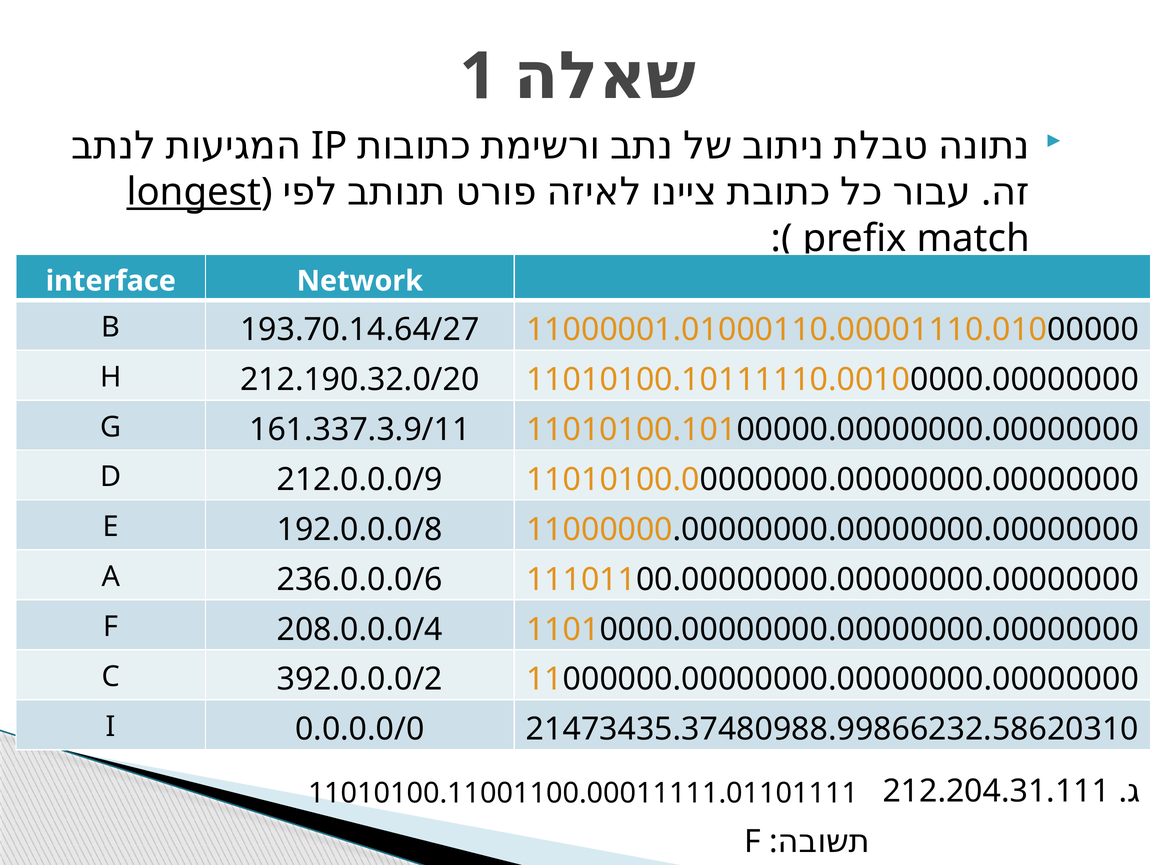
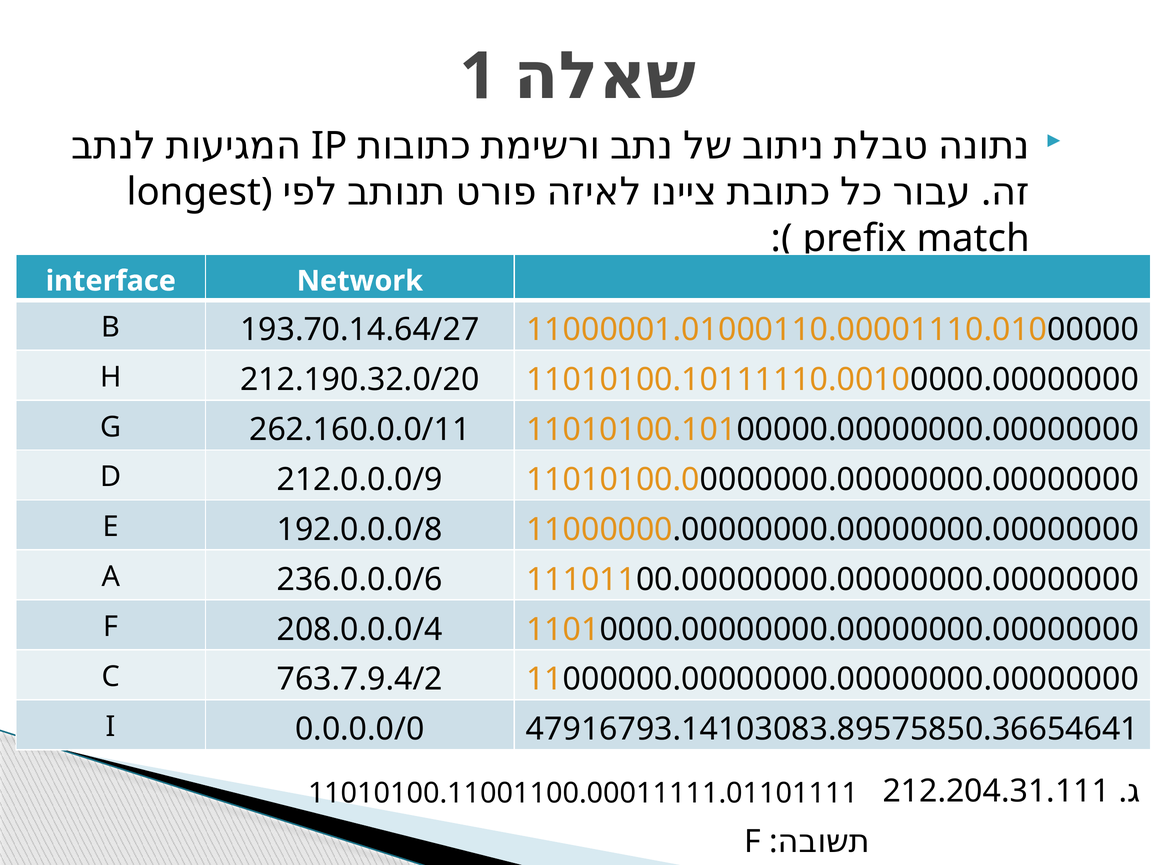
longest underline: present -> none (194, 192)
161.337.3.9/11: 161.337.3.9/11 -> 262.160.0.0/11 (360, 430)
392.0.0.0/2: 392.0.0.0/2 -> 763.7.9.4/2 (360, 679)
21473435.37480988.99866232.58620310: 21473435.37480988.99866232.58620310 -> 47916793.14103083.89575850.36654641 (832, 729)
